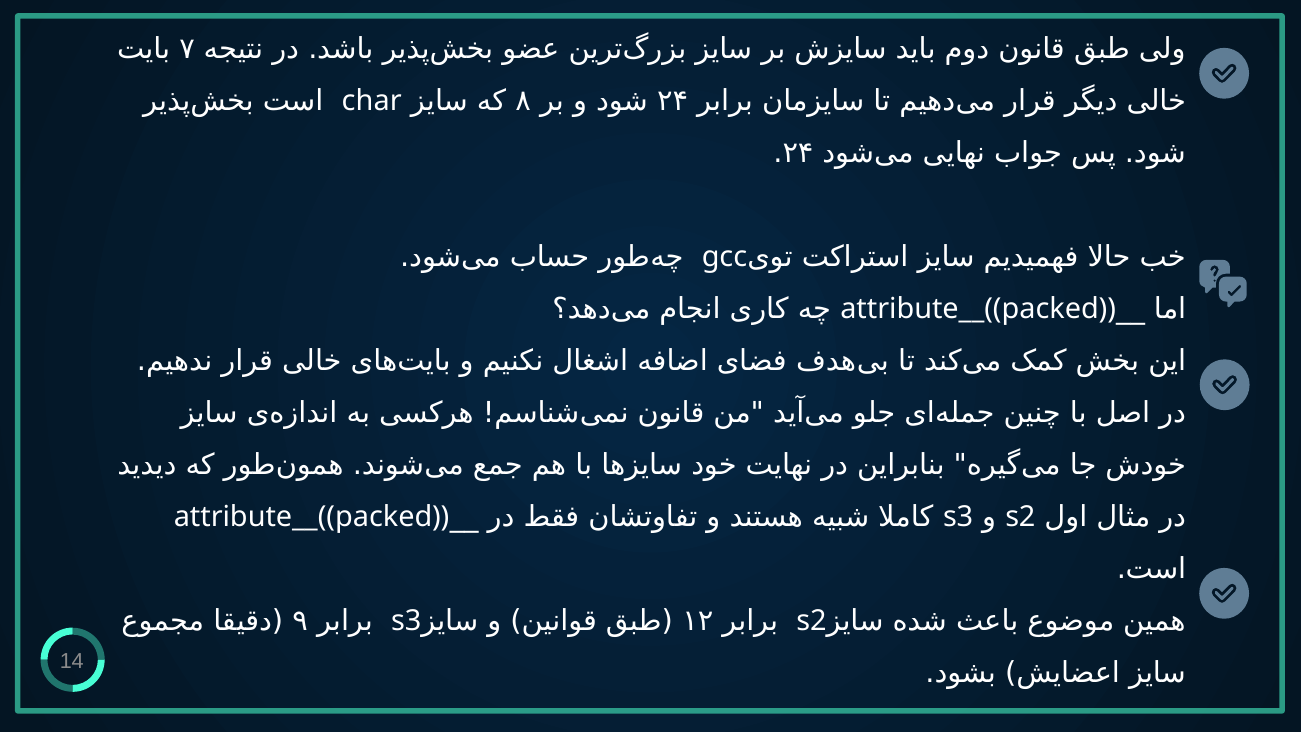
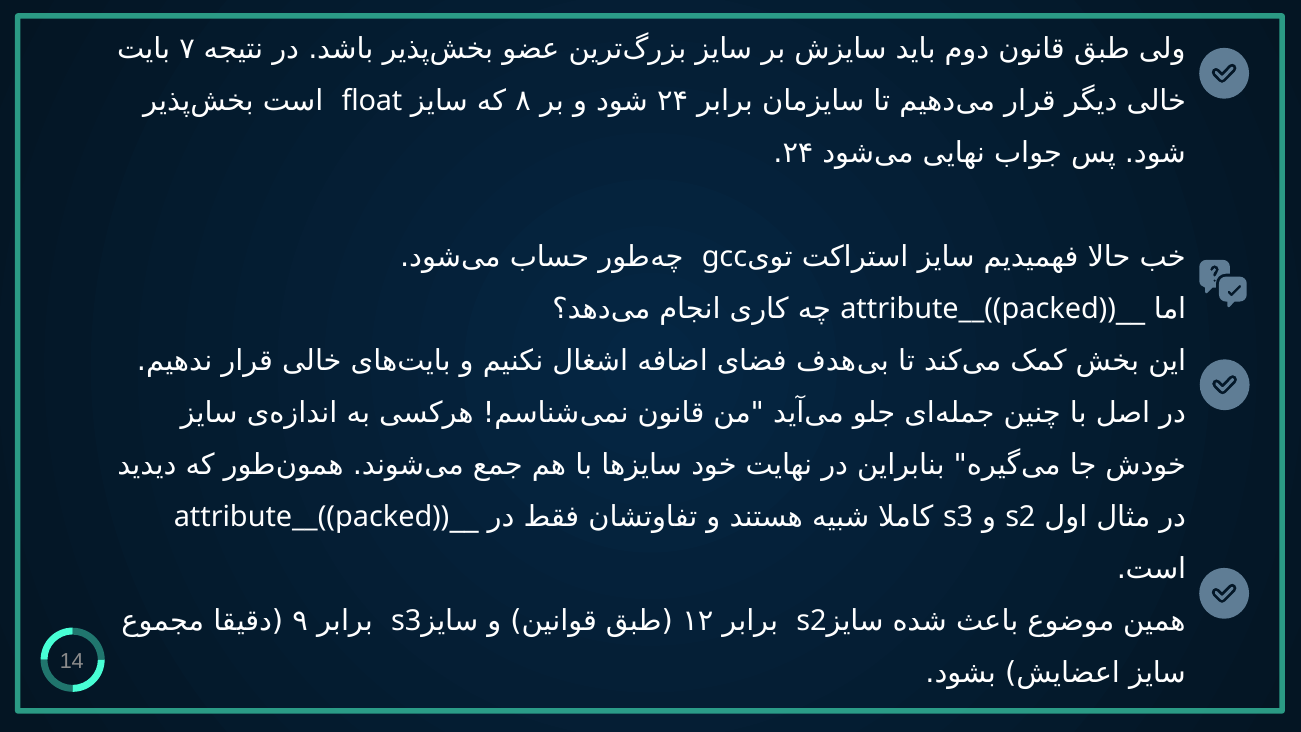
char: char -> float (372, 101)
